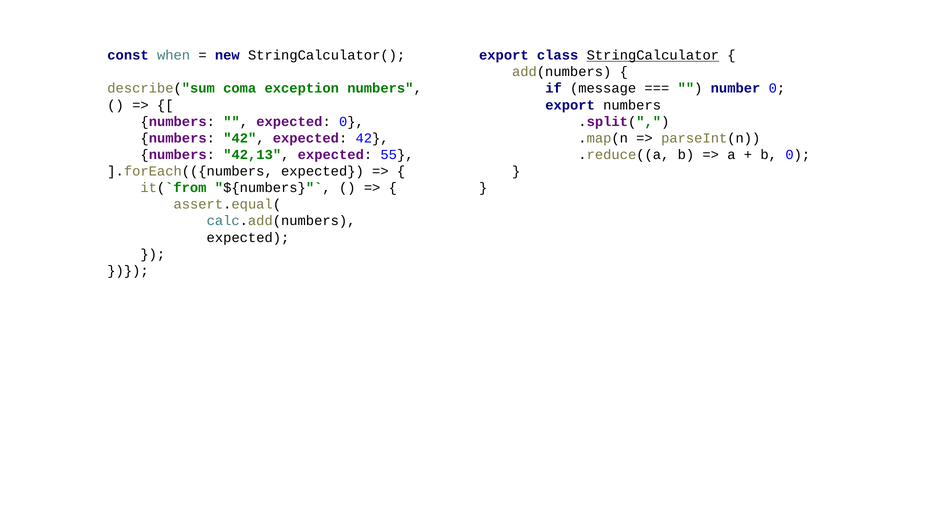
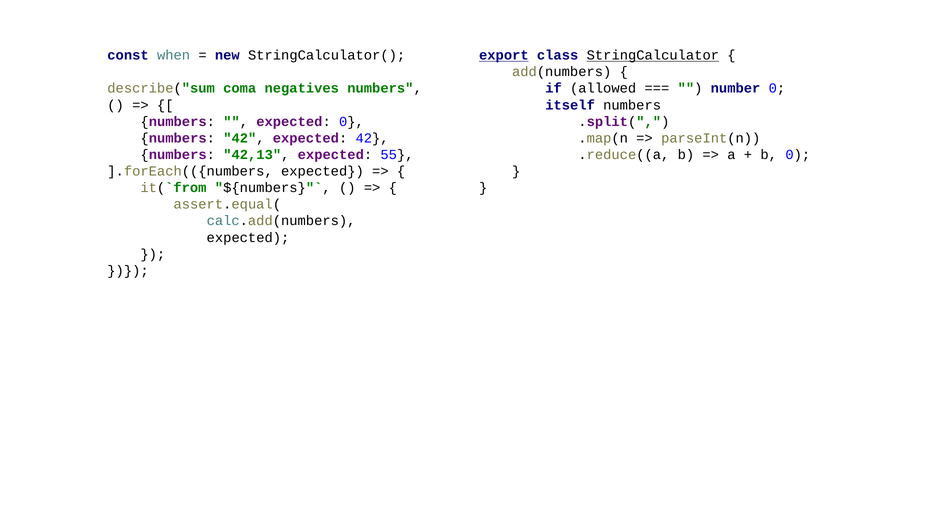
export underline: none -> present (504, 55)
exception: exception -> negatives (302, 88)
message: message -> allowed (603, 88)
export: export -> itself (570, 105)
